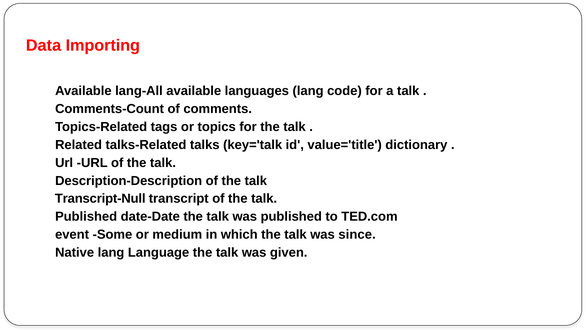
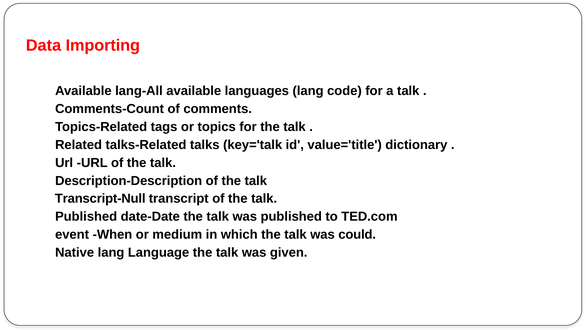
Some: Some -> When (112, 234)
since: since -> could (357, 234)
